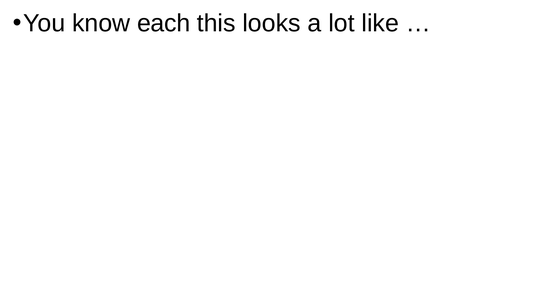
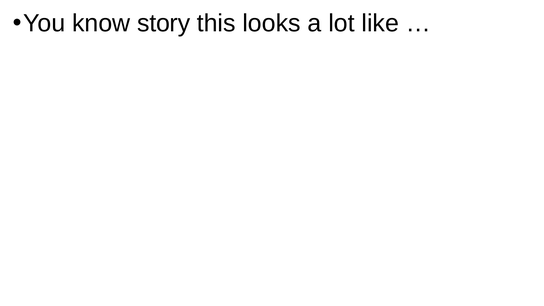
each: each -> story (164, 23)
